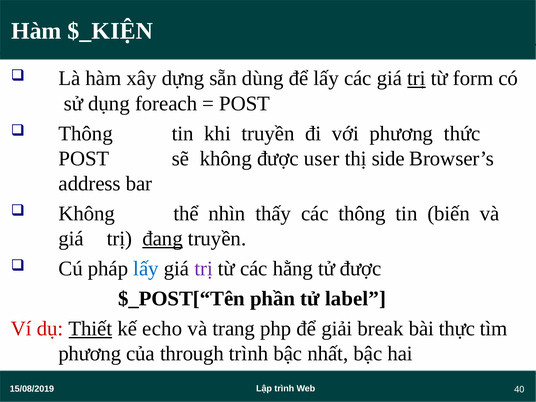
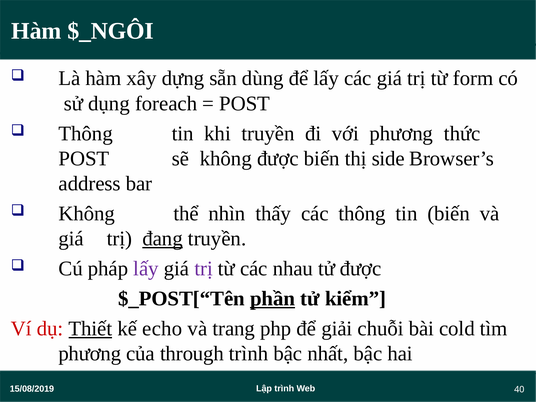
$_KIỆN: $_KIỆN -> $_NGÔI (110, 31)
trị underline: present -> none (416, 78)
được user: user -> biến (322, 159)
lấy colour: blue -> purple (146, 269)
hằng: hằng -> nhau (293, 269)
phần underline: none -> present (273, 299)
label: label -> kiểm (356, 299)
break: break -> chuỗi (381, 329)
thực: thực -> cold (457, 329)
